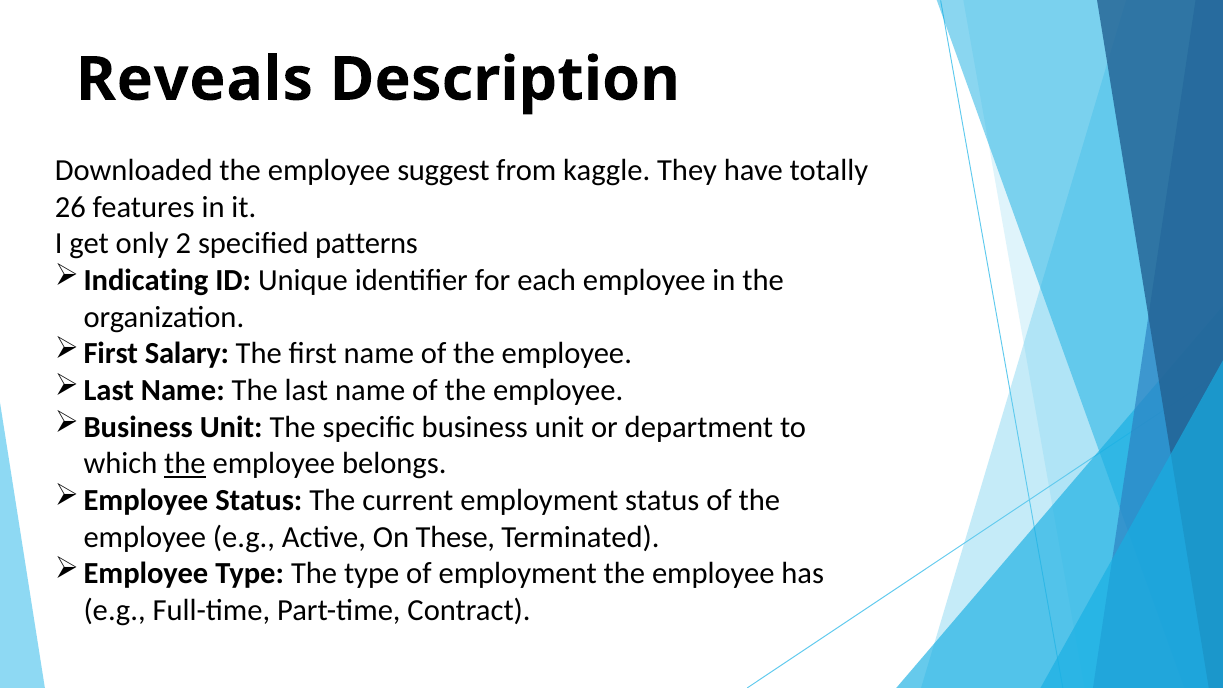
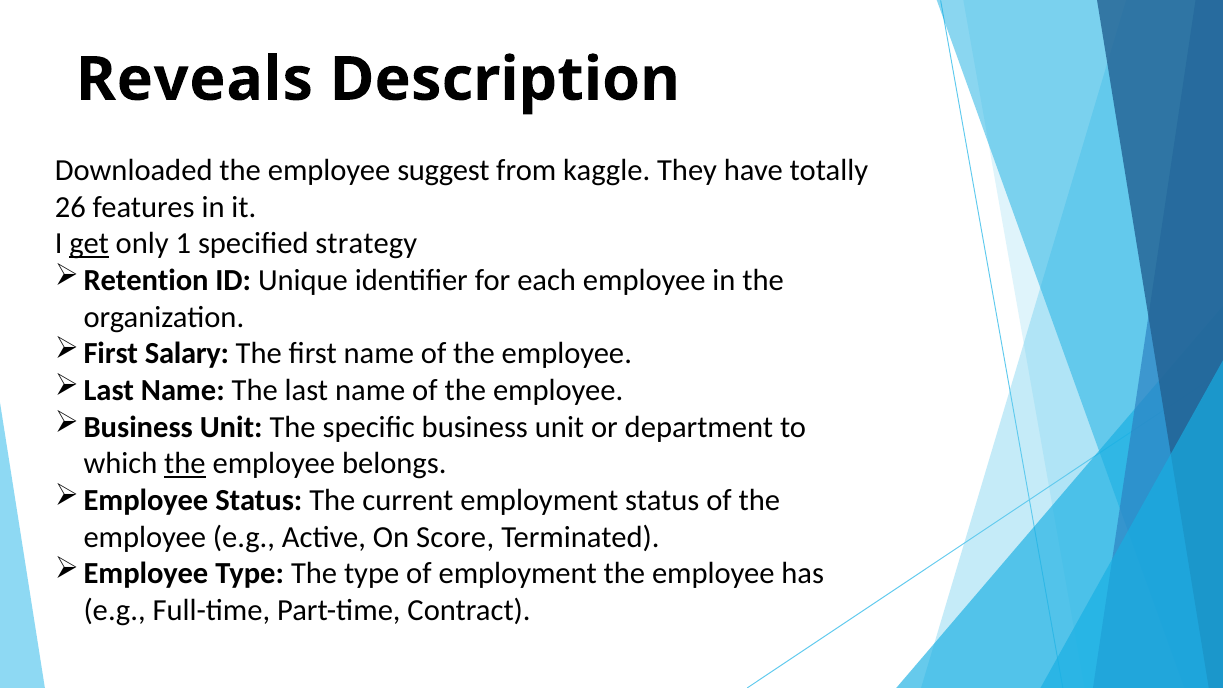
get underline: none -> present (89, 244)
2: 2 -> 1 (183, 244)
patterns: patterns -> strategy (366, 244)
Indicating: Indicating -> Retention (146, 280)
These: These -> Score (455, 537)
